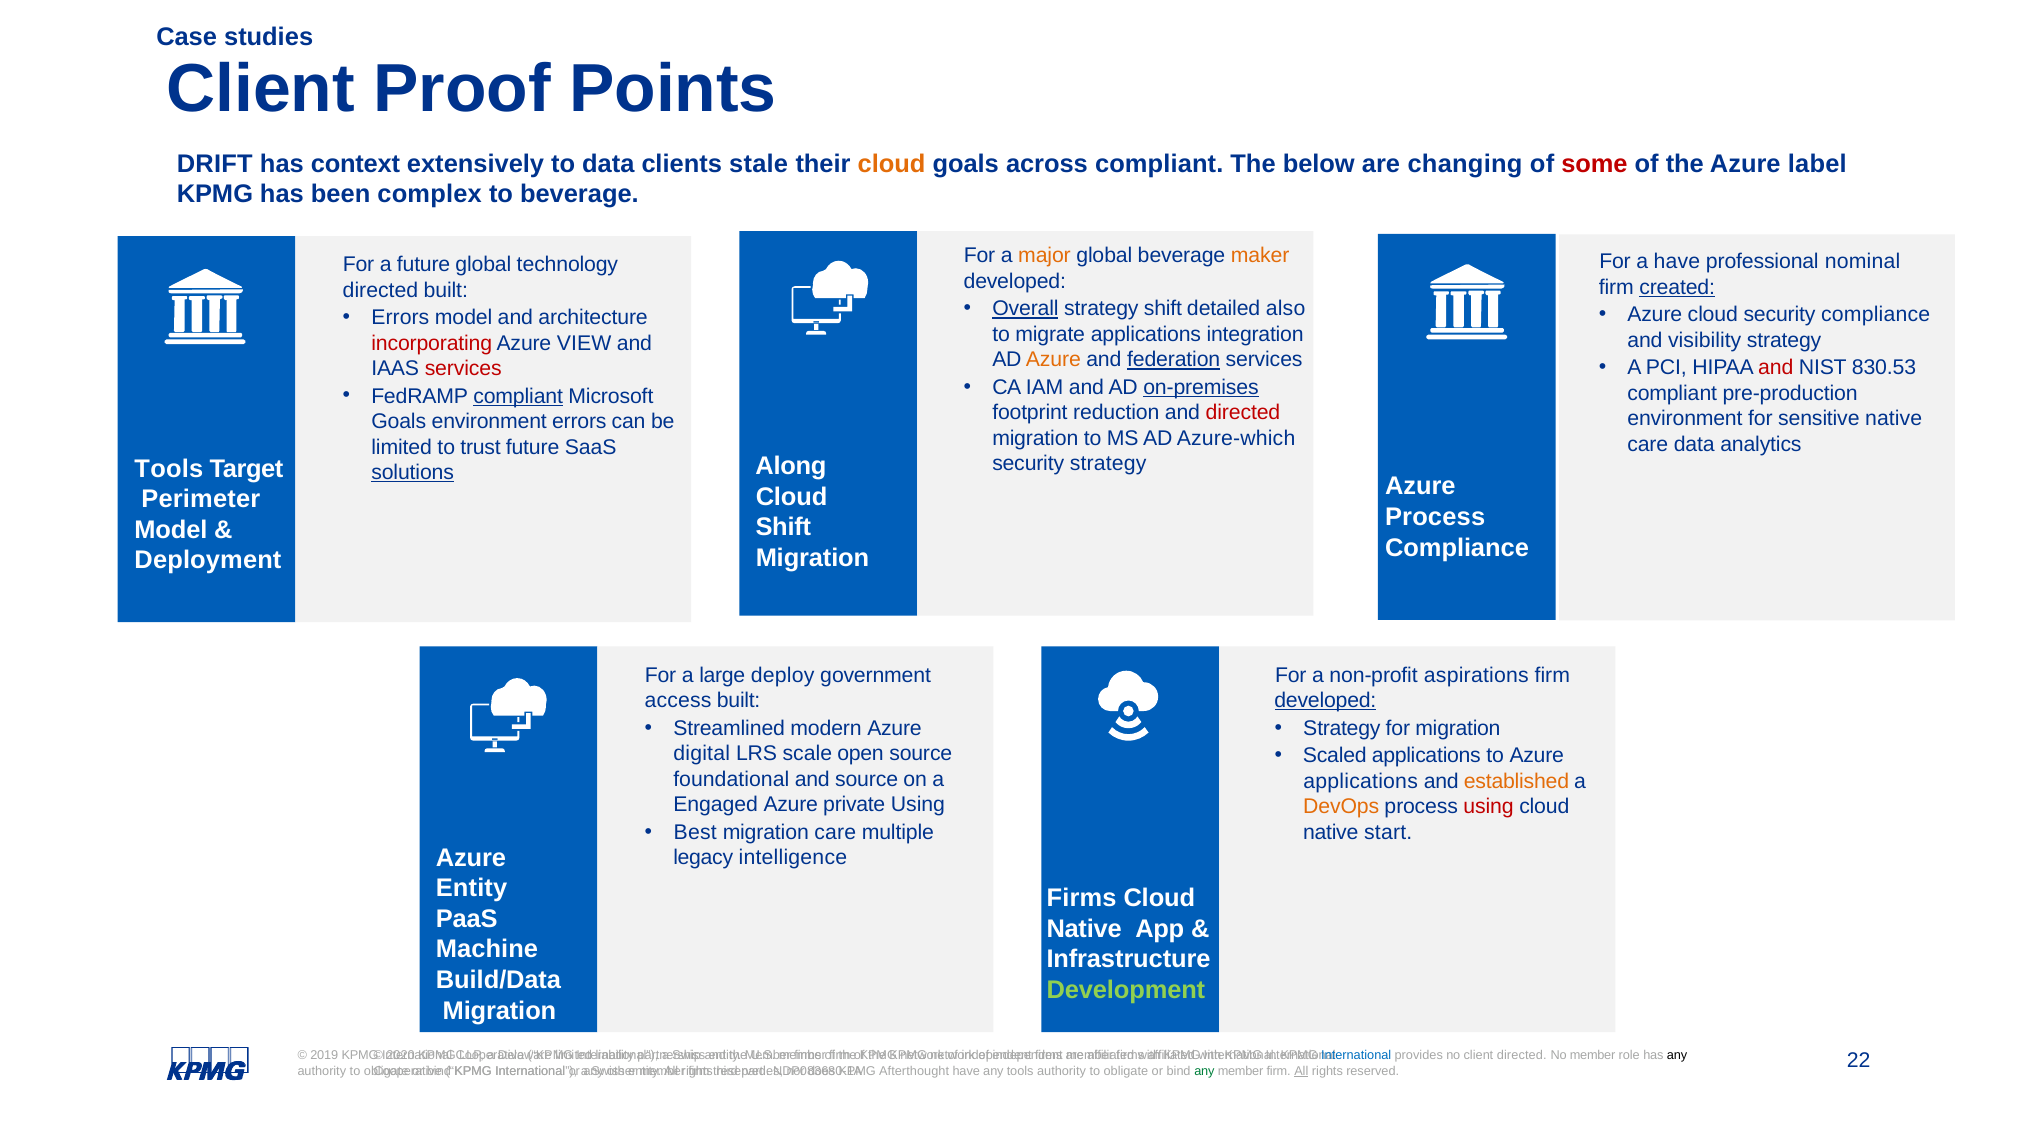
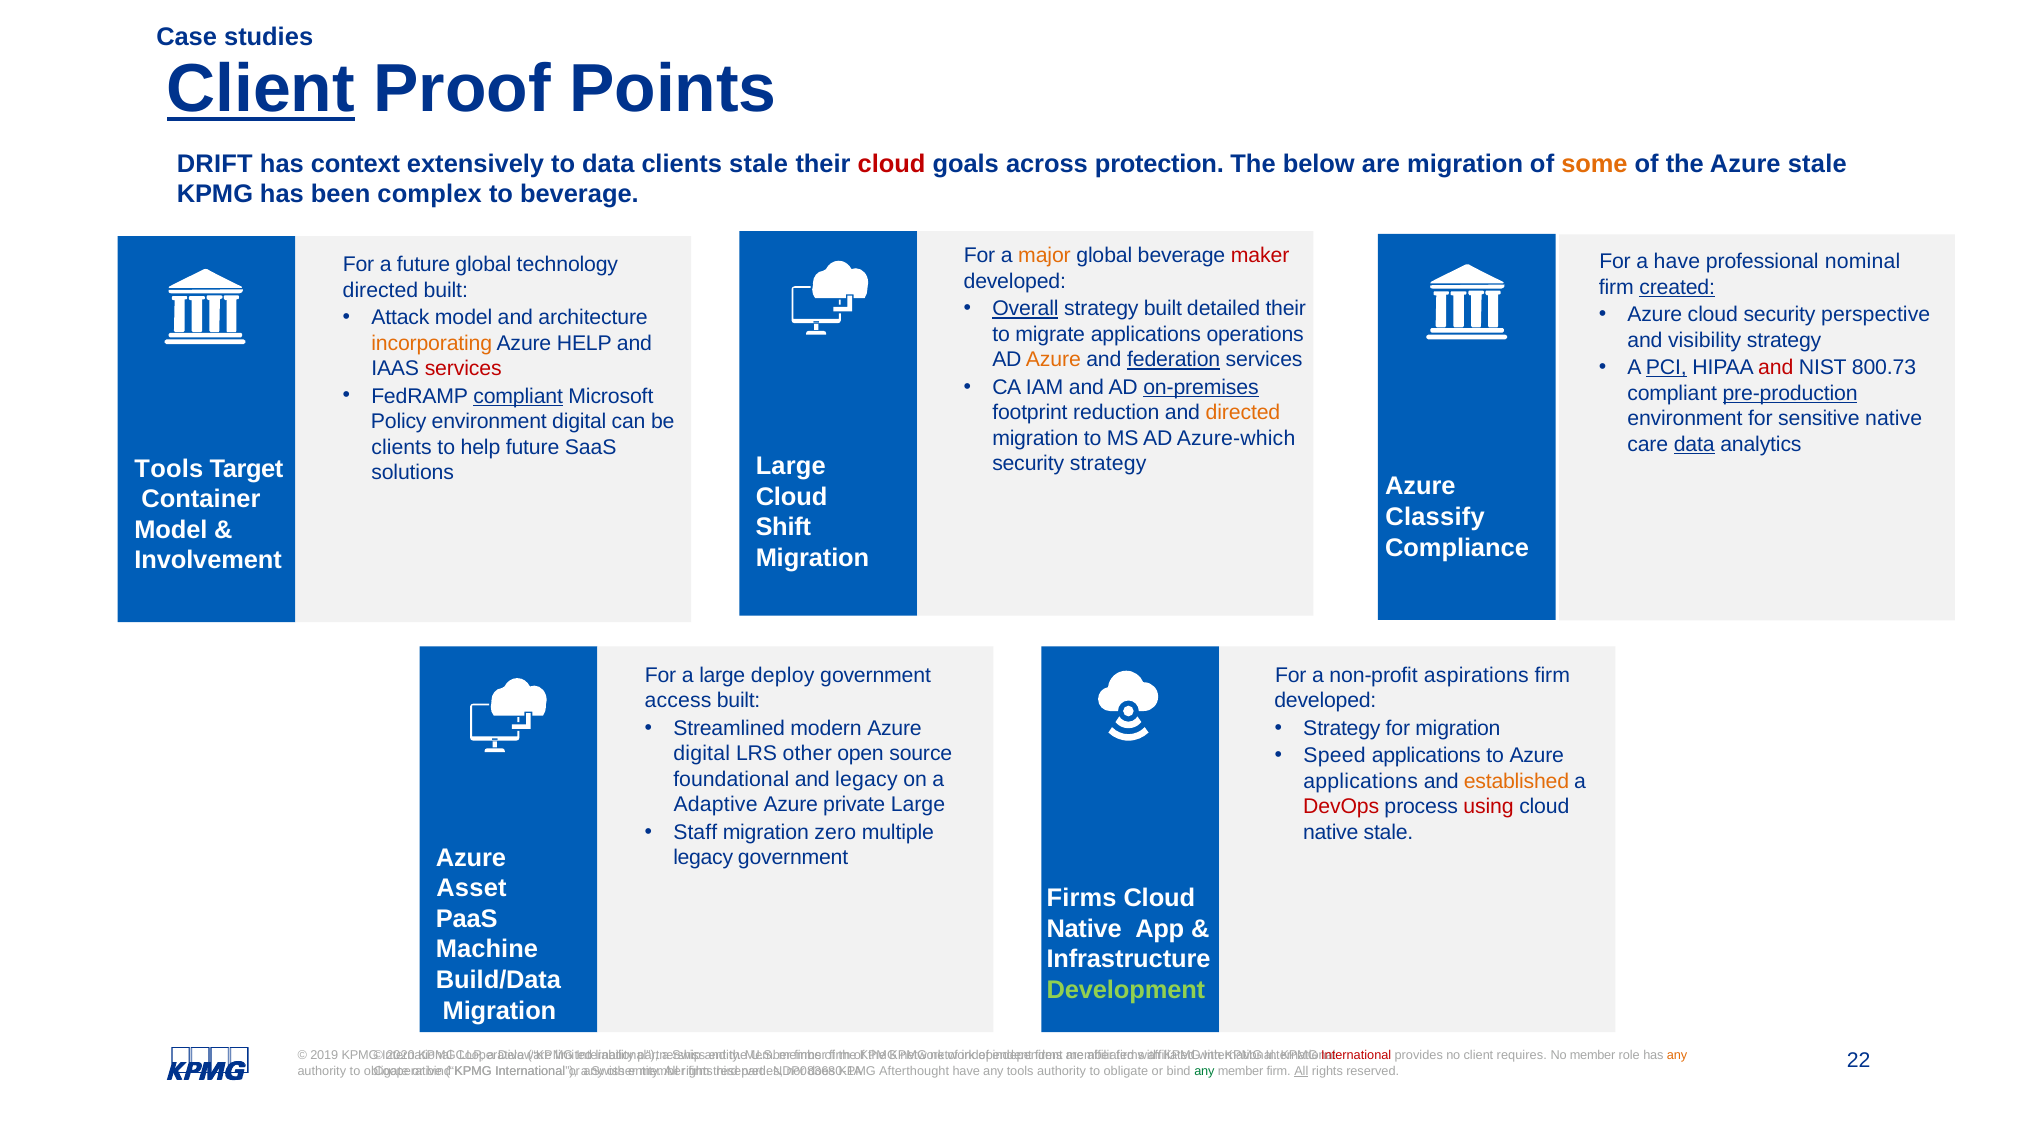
Client underline: none -> present (261, 89)
cloud colour: orange -> red (892, 164)
across compliant: compliant -> protection (1159, 164)
are changing: changing -> migration (1465, 164)
some colour: red -> orange (1594, 164)
Azure label: label -> stale (1817, 164)
maker colour: orange -> red (1260, 256)
strategy shift: shift -> built (1163, 309)
detailed also: also -> their (1286, 309)
security compliance: compliance -> perspective (1876, 315)
Errors: Errors -> Attack (400, 318)
integration: integration -> operations (1255, 334)
incorporating colour: red -> orange (432, 343)
Azure VIEW: VIEW -> HELP (584, 343)
PCI underline: none -> present (1666, 368)
830.53: 830.53 -> 800.73 (1884, 368)
pre-production underline: none -> present (1790, 393)
directed colour: red -> orange (1243, 413)
Goals: Goals -> Policy (399, 422)
environment errors: errors -> digital (579, 422)
data underline: none -> present (1694, 444)
limited: limited -> clients (402, 447)
to trust: trust -> help (480, 447)
Along: Along -> Large (791, 466)
solutions underline: present -> none (413, 473)
Perimeter: Perimeter -> Container (201, 500)
Process: Process -> Classify (1435, 517)
Deployment: Deployment -> Involvement (208, 561)
developed underline: present -> none (1325, 701)
LRS scale: scale -> other (807, 754)
Scaled: Scaled -> Speed (1335, 756)
and source: source -> legacy (866, 779)
Engaged: Engaged -> Adaptive (716, 805)
private Using: Using -> Large (918, 805)
DevOps colour: orange -> red (1341, 807)
Best: Best -> Staff (695, 833)
migration care: care -> zero (835, 833)
native start: start -> stale (1388, 833)
legacy intelligence: intelligence -> government (793, 858)
Entity: Entity -> Asset (472, 889)
International colour: blue -> red (1356, 1056)
client directed: directed -> requires (1522, 1056)
any colour: black -> orange (1677, 1056)
